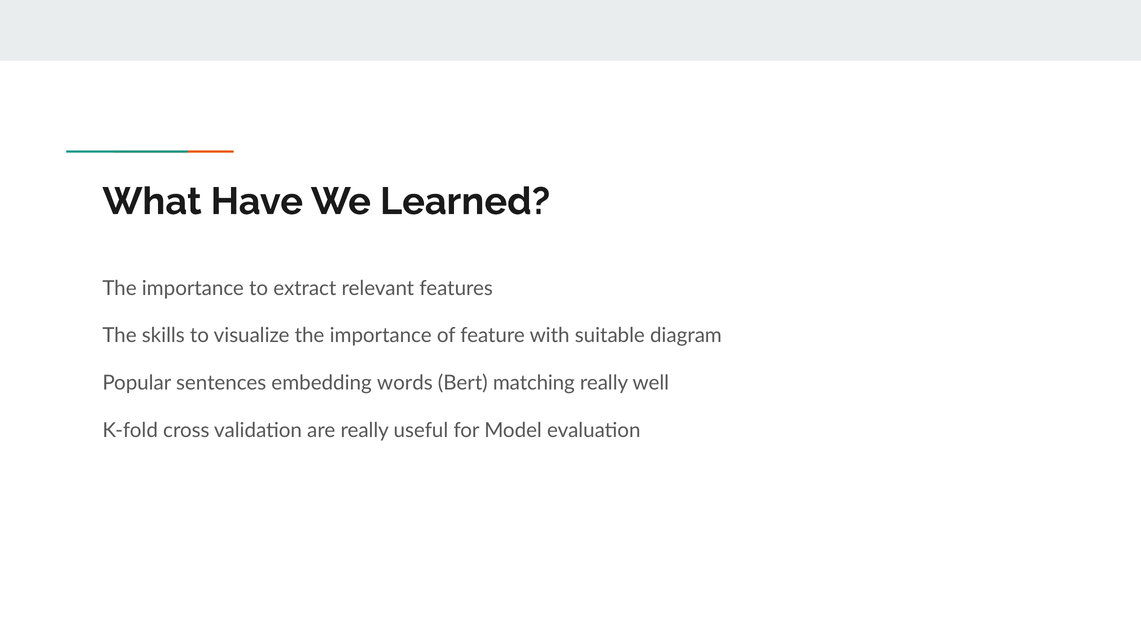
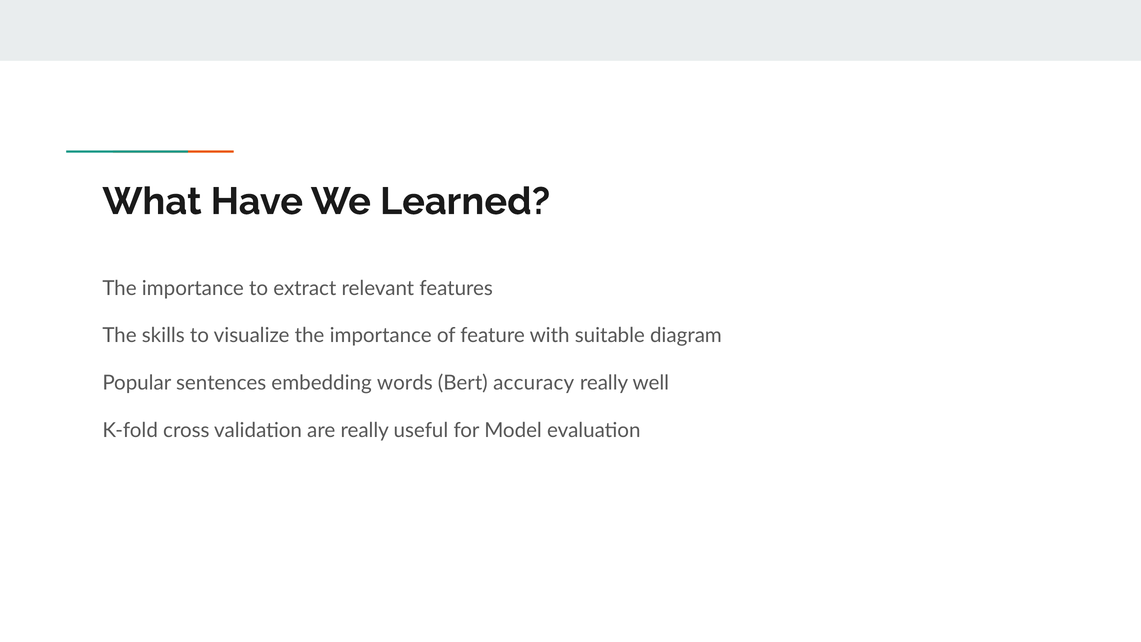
matching: matching -> accuracy (534, 383)
